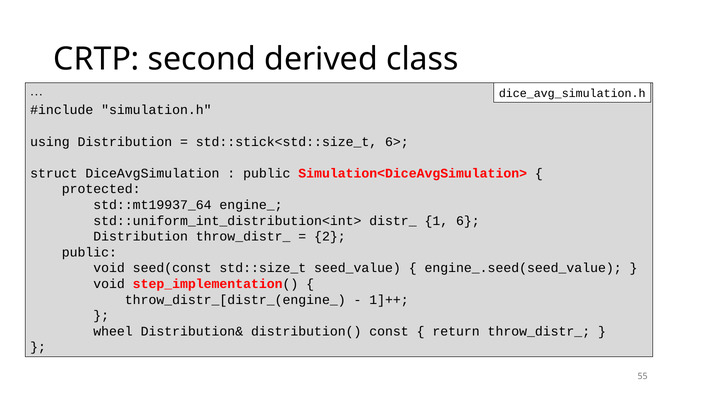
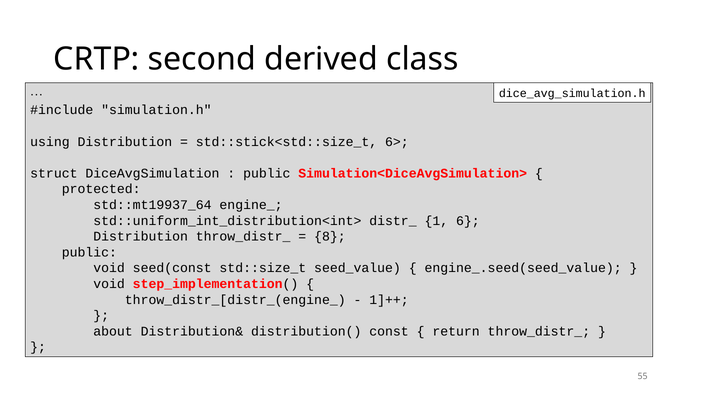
2: 2 -> 8 (330, 236)
wheel: wheel -> about (113, 331)
